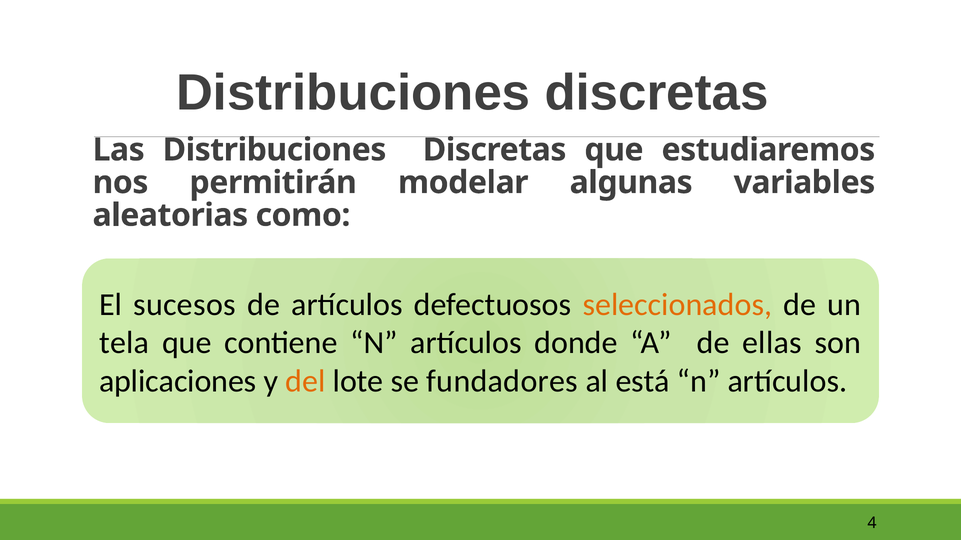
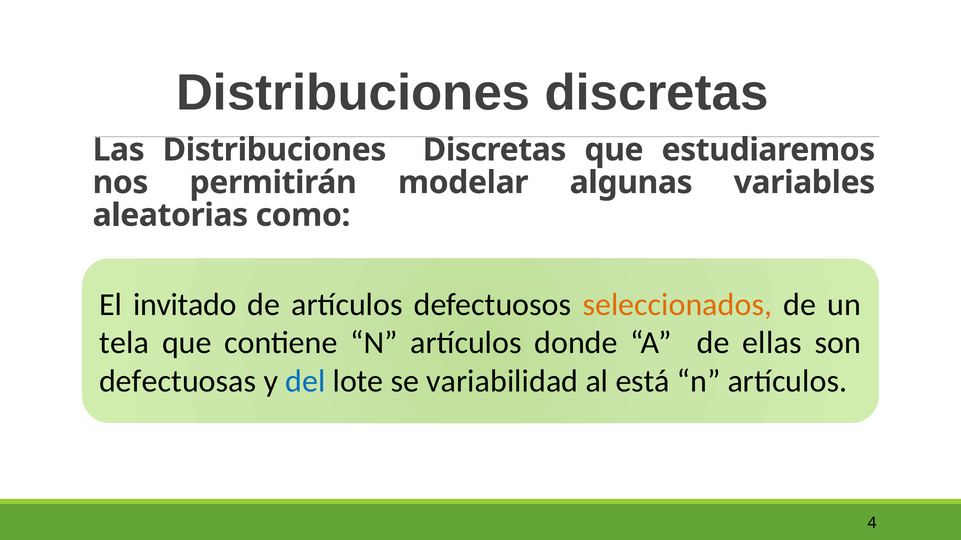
sucesos: sucesos -> invitado (185, 305)
aplicaciones: aplicaciones -> defectuosas (178, 382)
del colour: orange -> blue (305, 382)
fundadores: fundadores -> variabilidad (502, 382)
